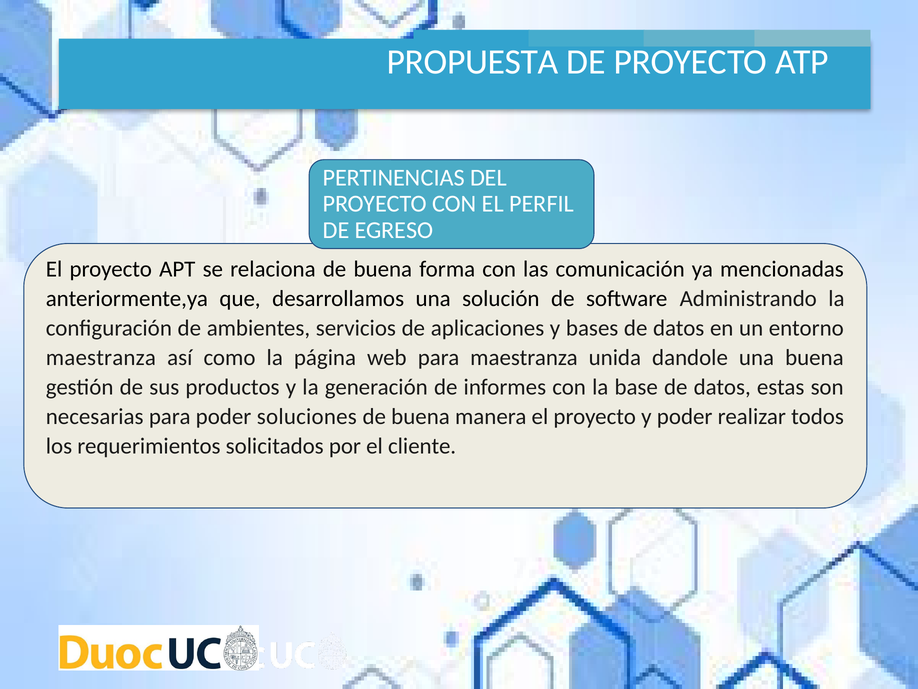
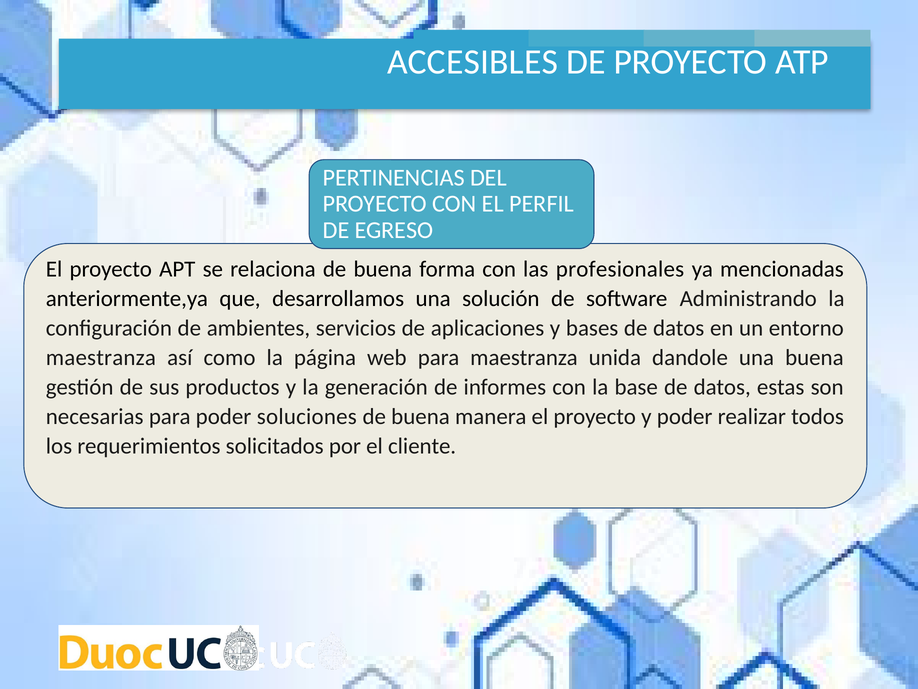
PROPUESTA: PROPUESTA -> ACCESIBLES (473, 62)
comunicación: comunicación -> profesionales (620, 269)
